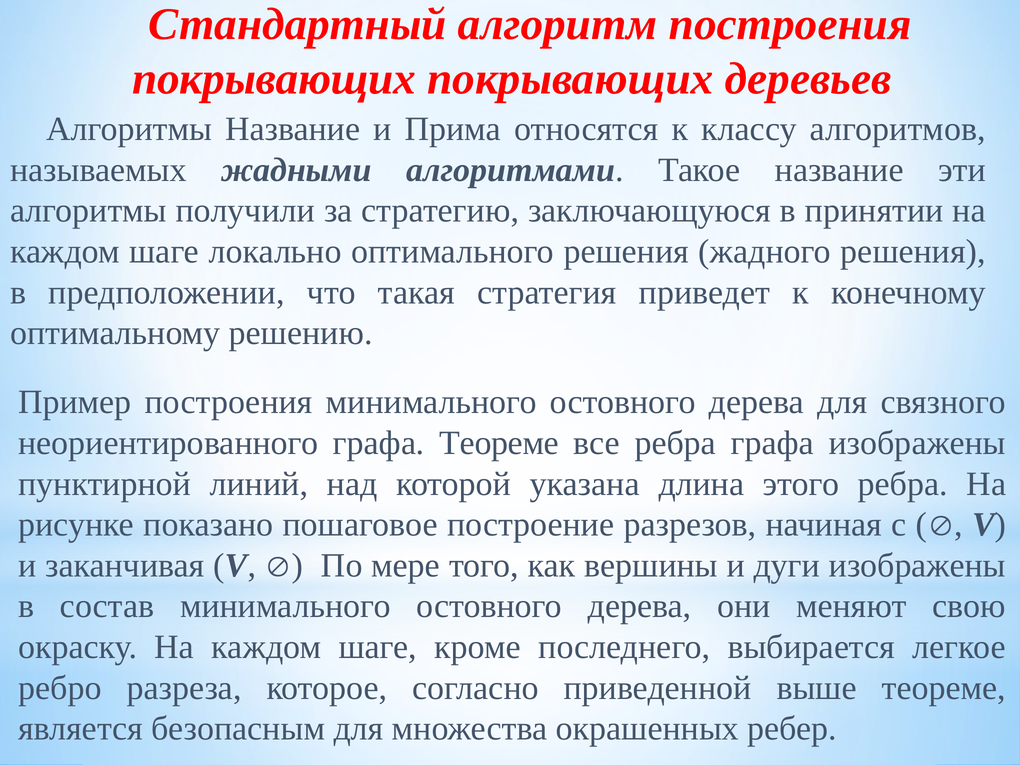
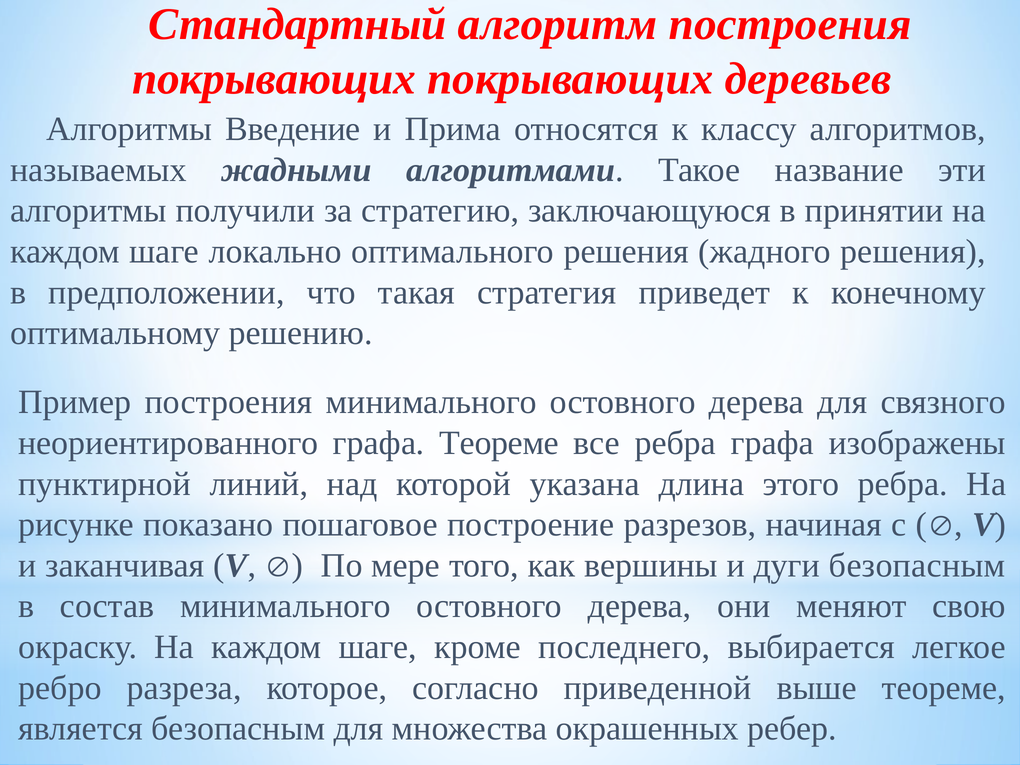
Алгоритмы Название: Название -> Введение (293, 129)
дуги изображены: изображены -> безопасным (917, 565)
